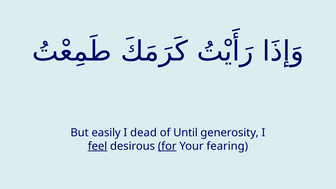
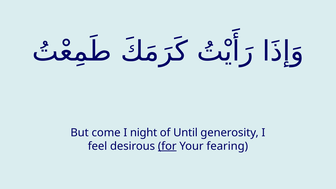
easily: easily -> come (106, 133)
dead: dead -> night (144, 133)
feel underline: present -> none (98, 146)
